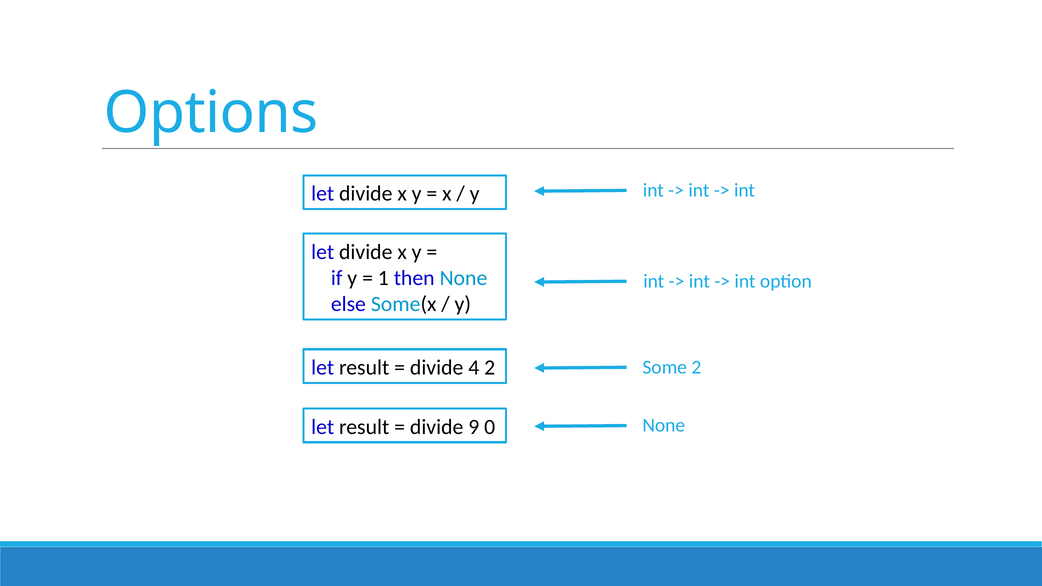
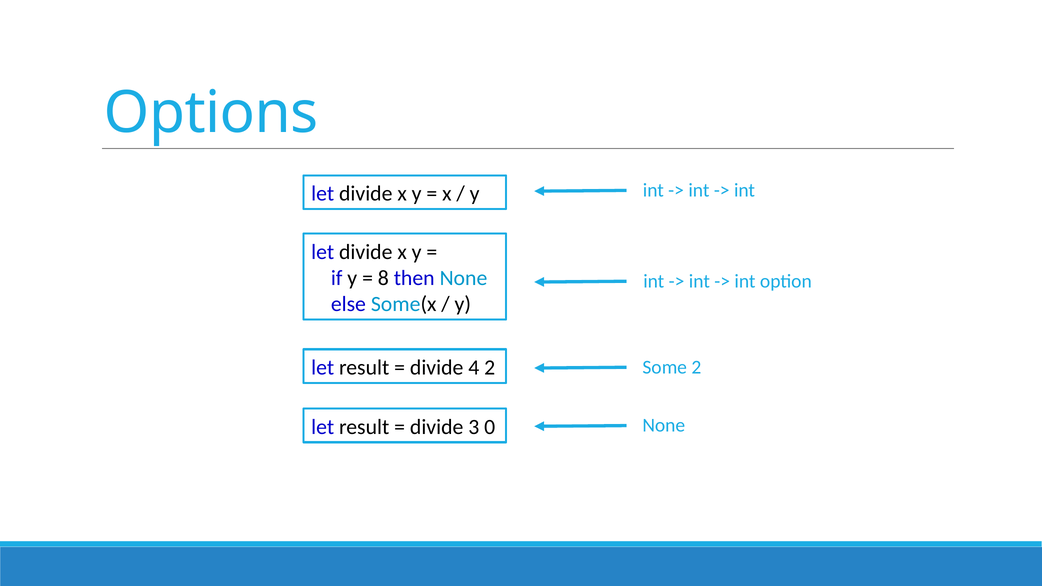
1: 1 -> 8 (383, 278)
9: 9 -> 3 (474, 427)
